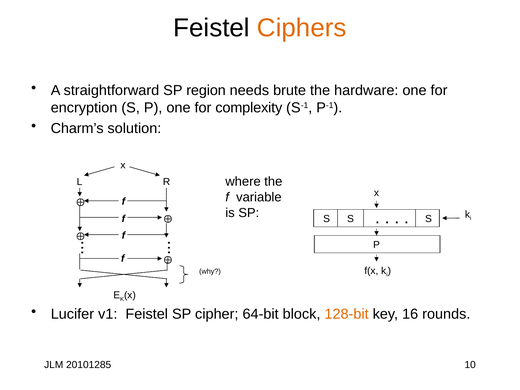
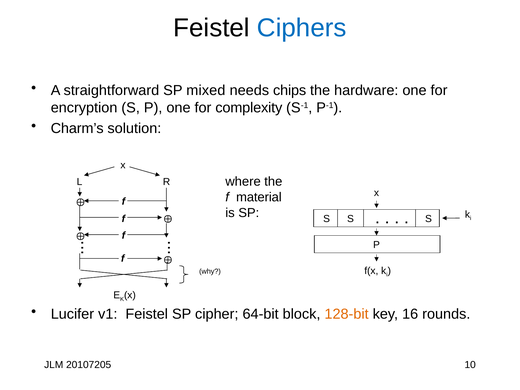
Ciphers colour: orange -> blue (302, 28)
region: region -> mixed (206, 90)
brute: brute -> chips (290, 90)
variable: variable -> material (259, 197)
20101285: 20101285 -> 20107205 (89, 365)
